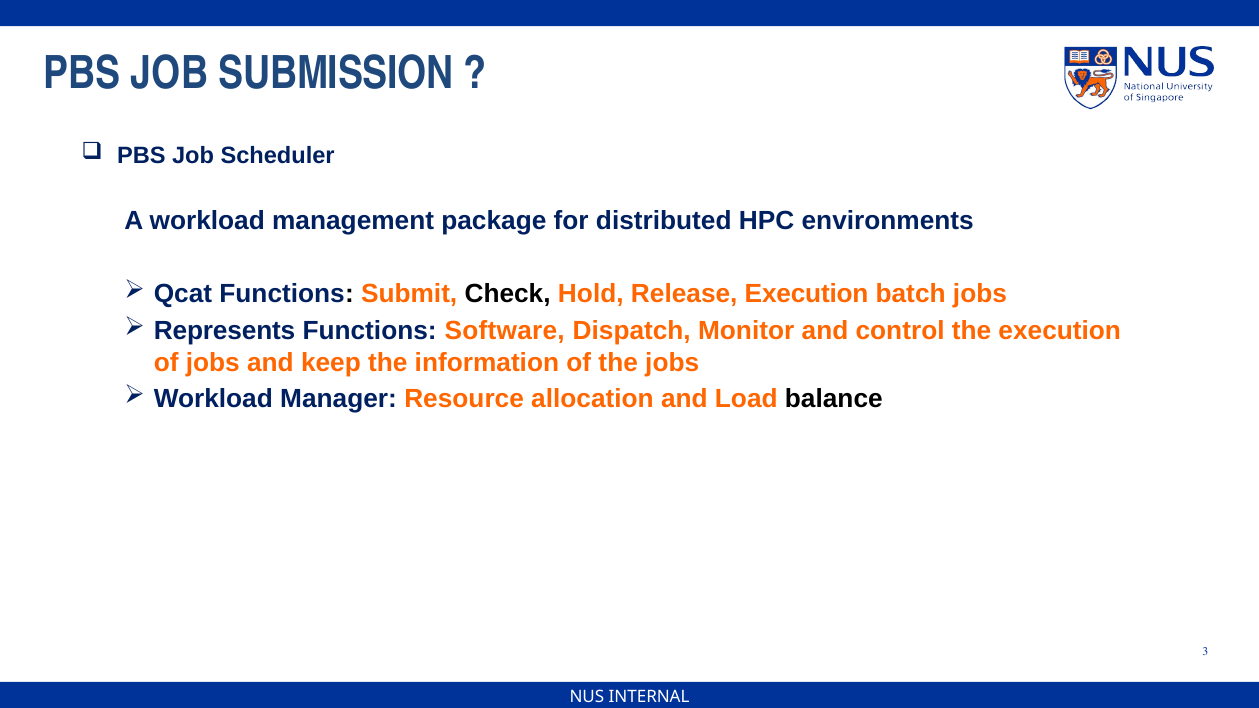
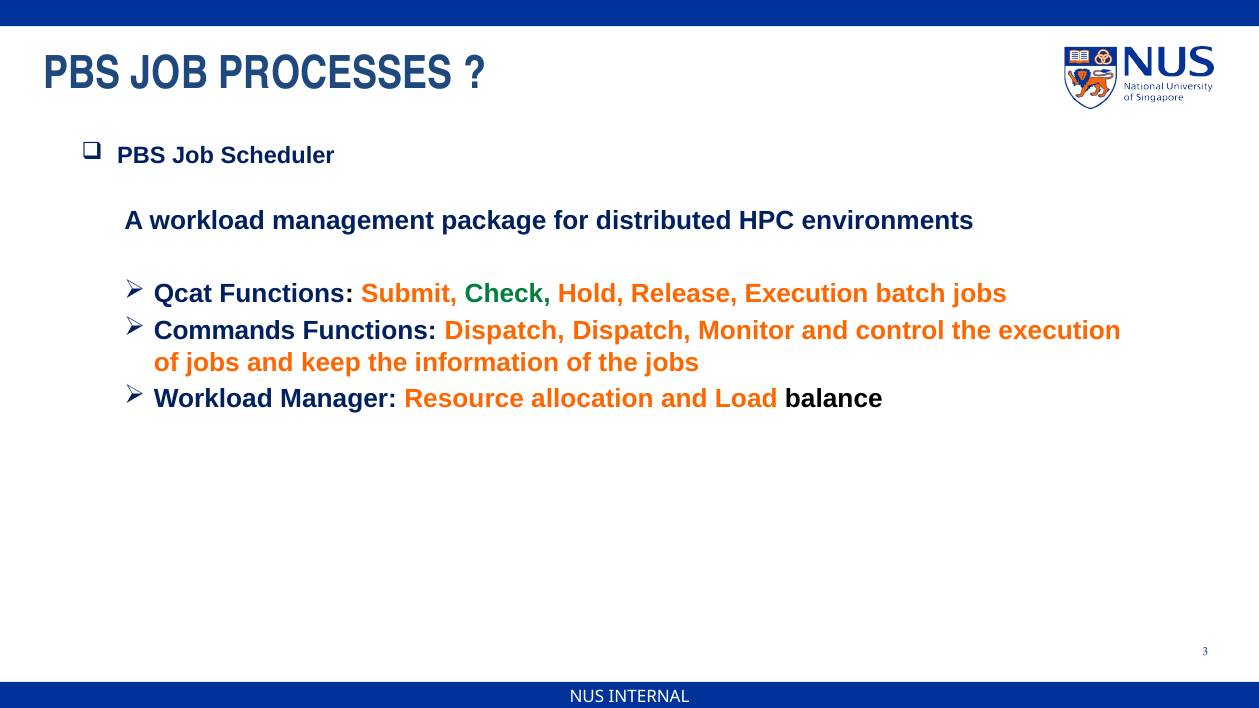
SUBMISSION: SUBMISSION -> PROCESSES (336, 74)
Check colour: black -> green (508, 294)
Represents: Represents -> Commands (225, 331)
Functions Software: Software -> Dispatch (505, 331)
